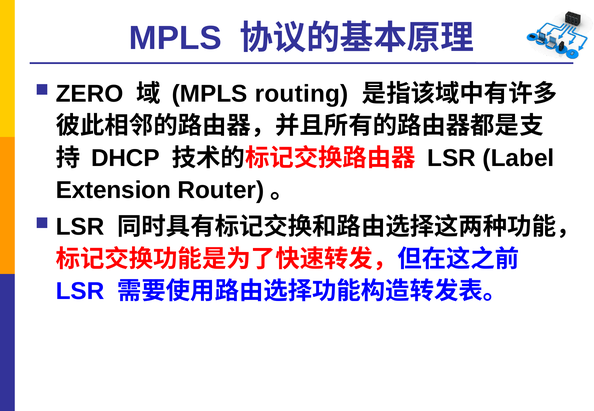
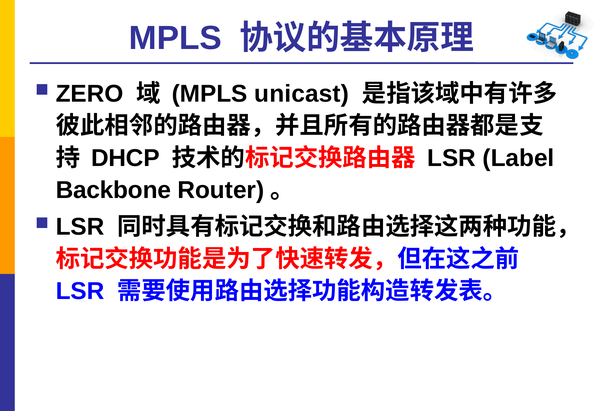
routing: routing -> unicast (302, 94)
Extension: Extension -> Backbone (113, 190)
